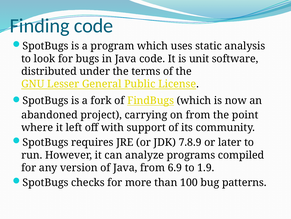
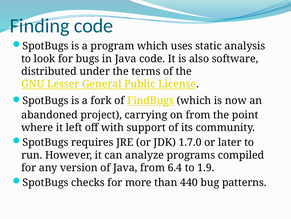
unit: unit -> also (199, 59)
7.8.9: 7.8.9 -> 1.7.0 (190, 142)
6.9: 6.9 -> 6.4 (175, 167)
100: 100 -> 440 (189, 182)
